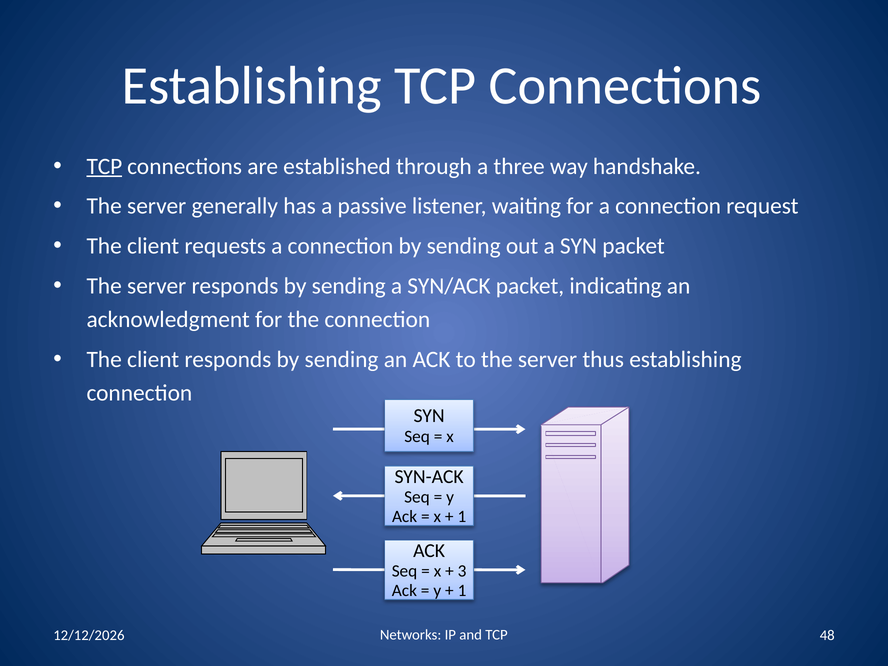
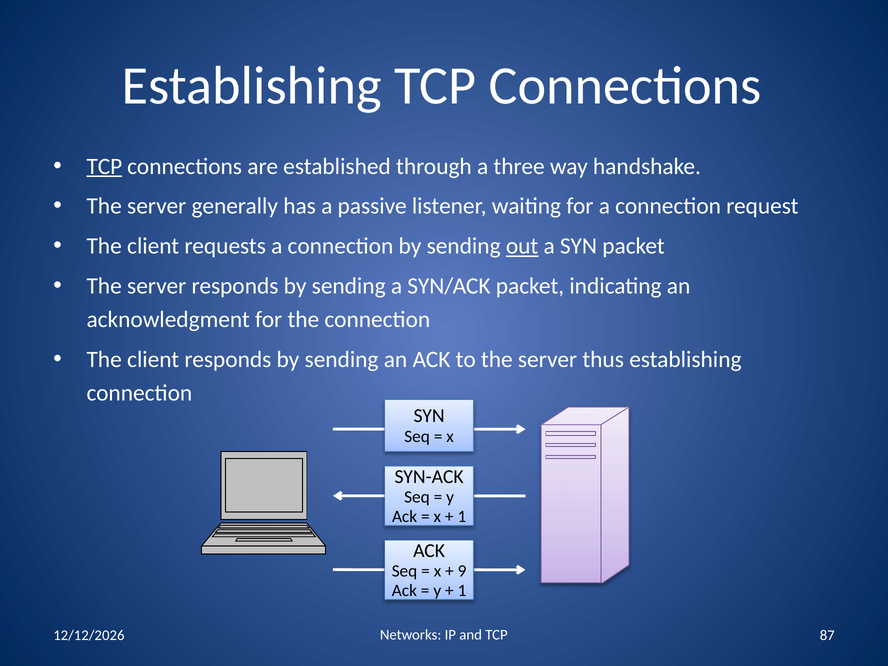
out underline: none -> present (522, 246)
3: 3 -> 9 (462, 571)
48: 48 -> 87 (827, 635)
